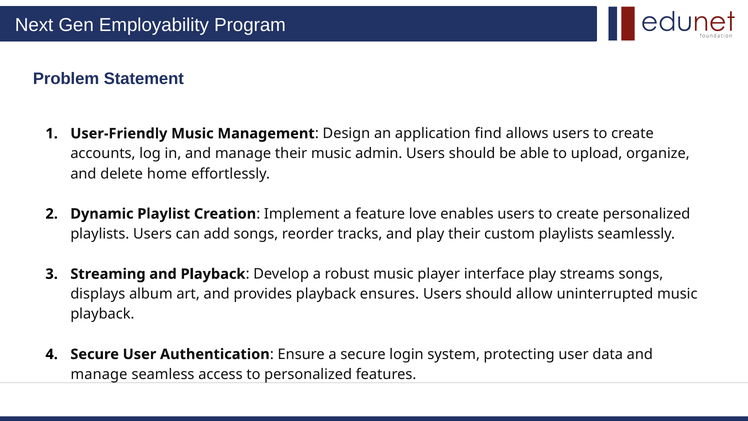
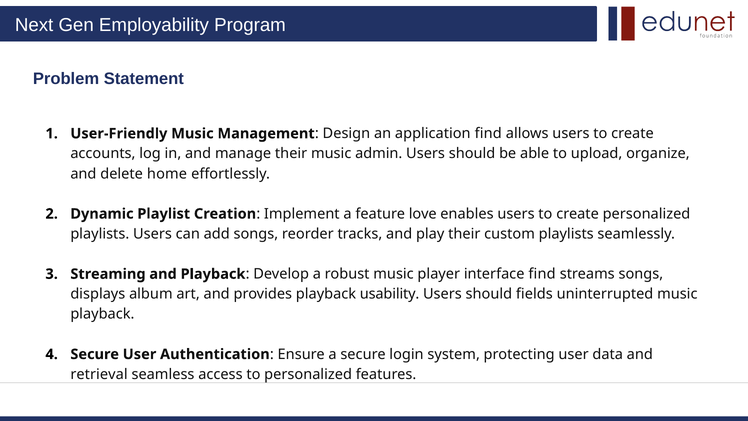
interface play: play -> find (542, 274)
ensures: ensures -> usability (390, 294)
allow: allow -> fields (534, 294)
manage: manage -> retrieval (99, 374)
